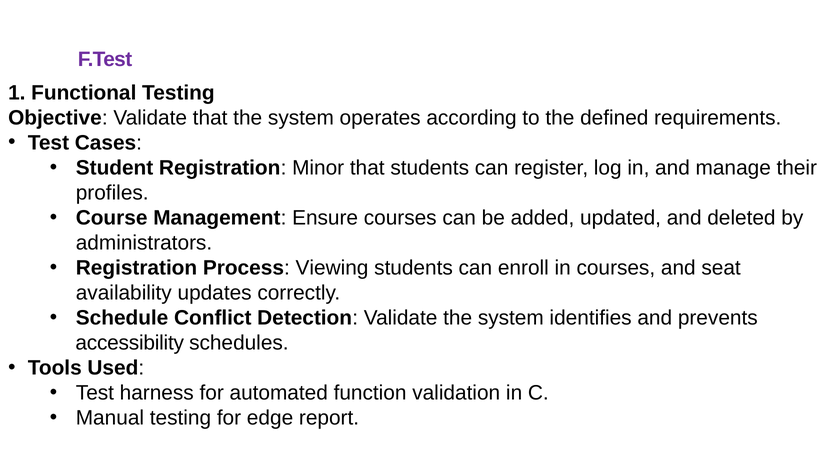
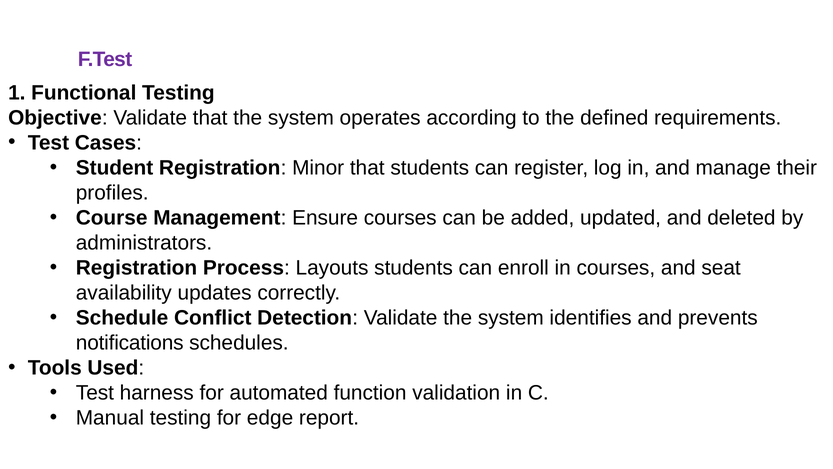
Viewing: Viewing -> Layouts (332, 268)
accessibility: accessibility -> notifications (130, 343)
